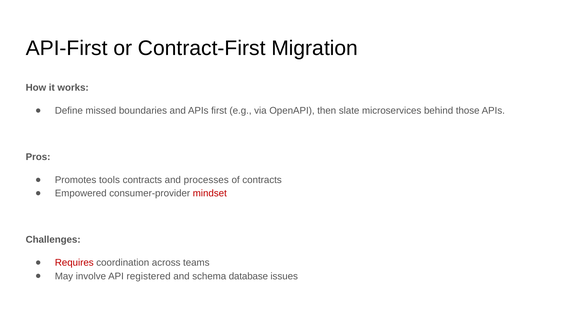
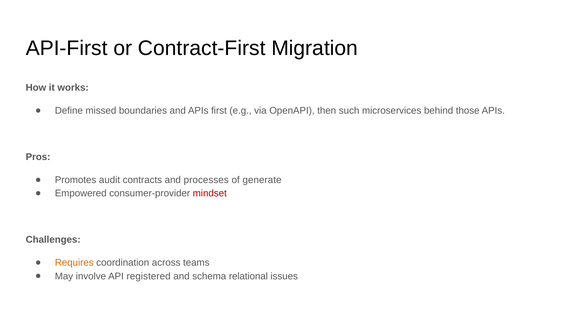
slate: slate -> such (349, 111)
tools: tools -> audit (110, 180)
of contracts: contracts -> generate (262, 180)
Requires colour: red -> orange (74, 263)
database: database -> relational (248, 276)
